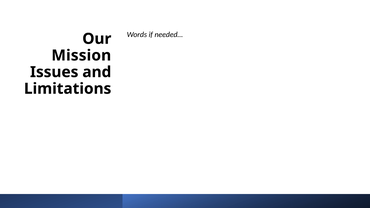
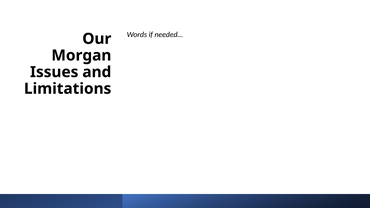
Mission: Mission -> Morgan (81, 55)
